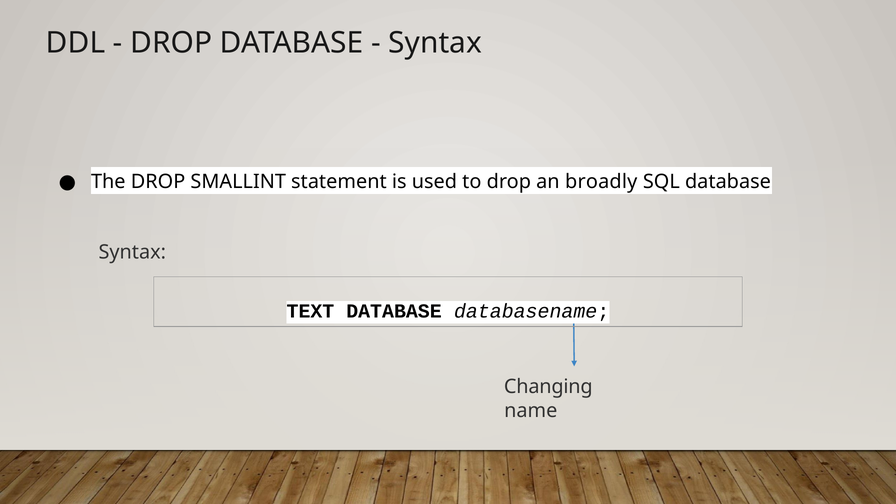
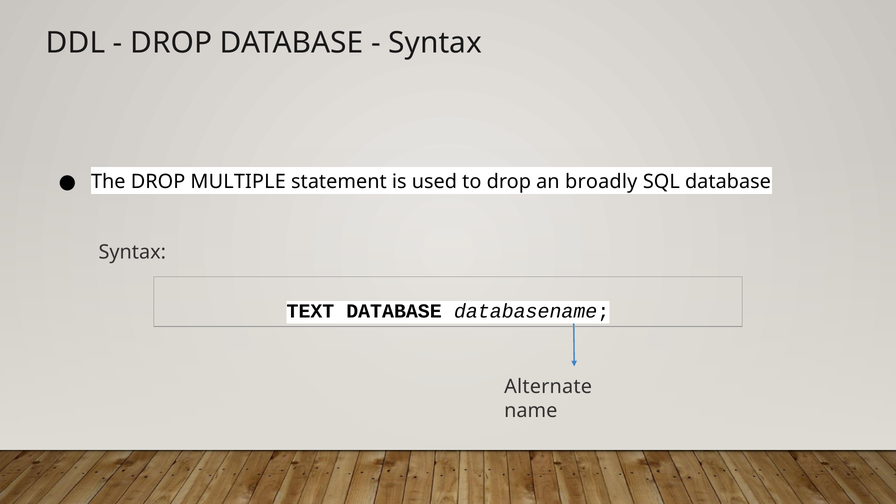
SMALLINT: SMALLINT -> MULTIPLE (238, 182)
Changing: Changing -> Alternate (548, 387)
